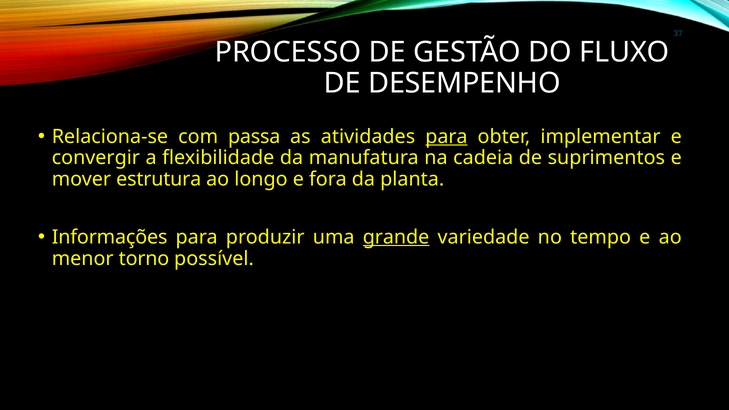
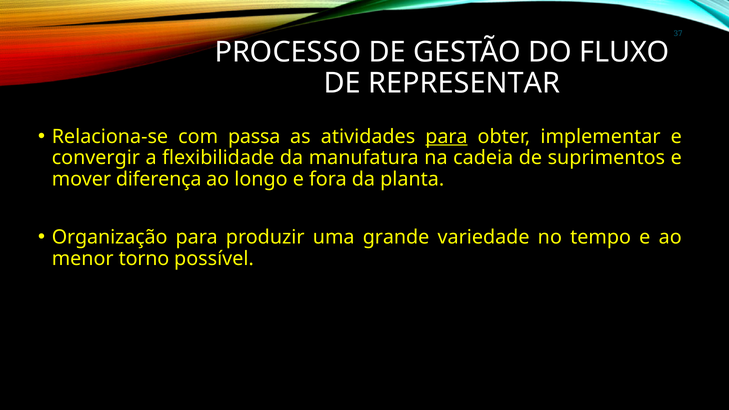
DESEMPENHO: DESEMPENHO -> REPRESENTAR (464, 83)
estrutura: estrutura -> diferença (159, 179)
Informações: Informações -> Organização (110, 237)
grande underline: present -> none (396, 237)
